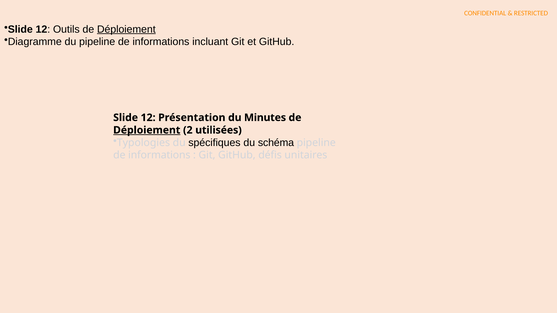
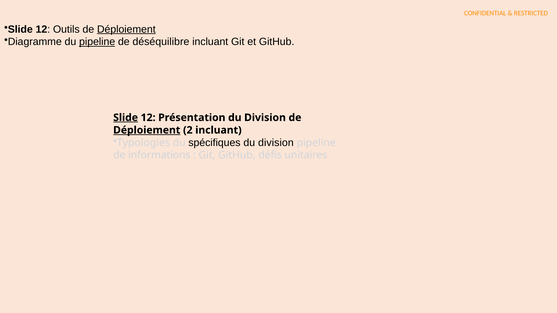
pipeline underline: none -> present (97, 42)
informations: informations -> déséquilibre (161, 42)
Slide underline: none -> present (126, 118)
Présentation du Minutes: Minutes -> Division (265, 118)
2 utilisées: utilisées -> incluant (218, 130)
schéma: schéma -> division (276, 143)
